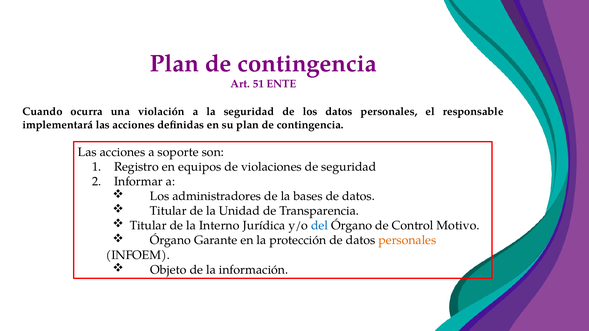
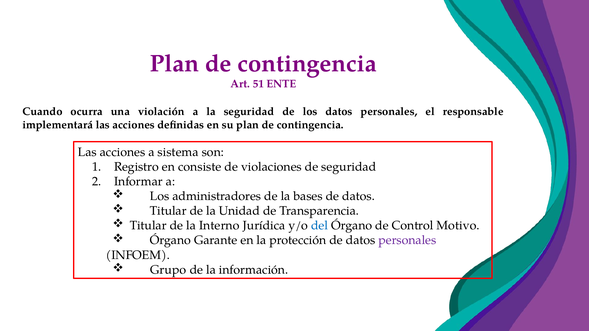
soporte: soporte -> sistema (178, 152)
equipos: equipos -> consiste (200, 167)
personales colour: orange -> purple (407, 240)
Objeto: Objeto -> Grupo (168, 270)
